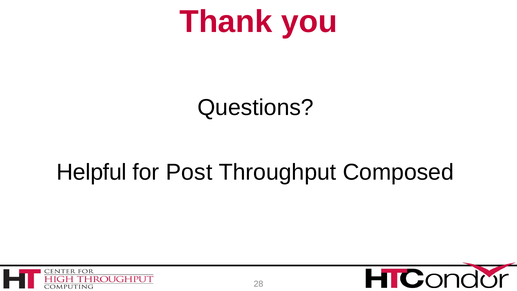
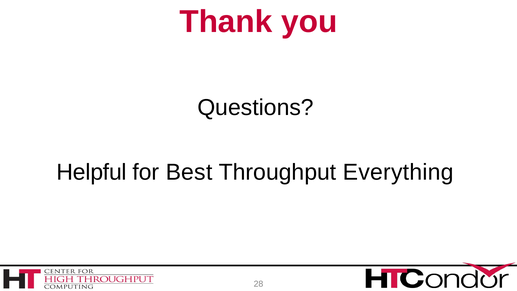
Post: Post -> Best (189, 172)
Composed: Composed -> Everything (398, 172)
